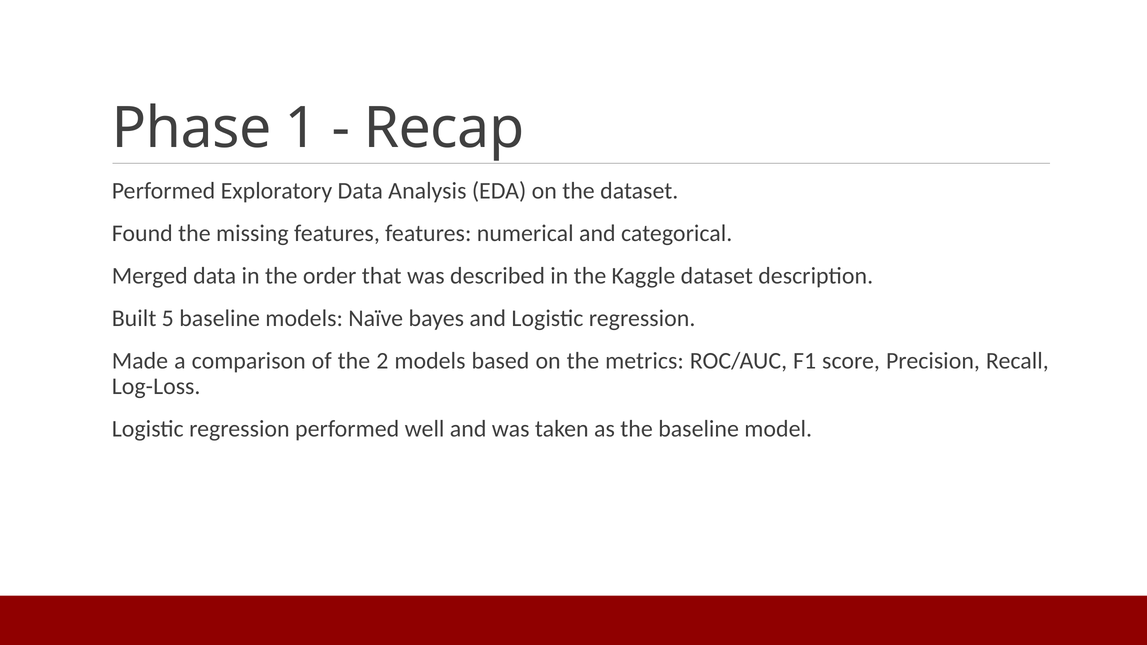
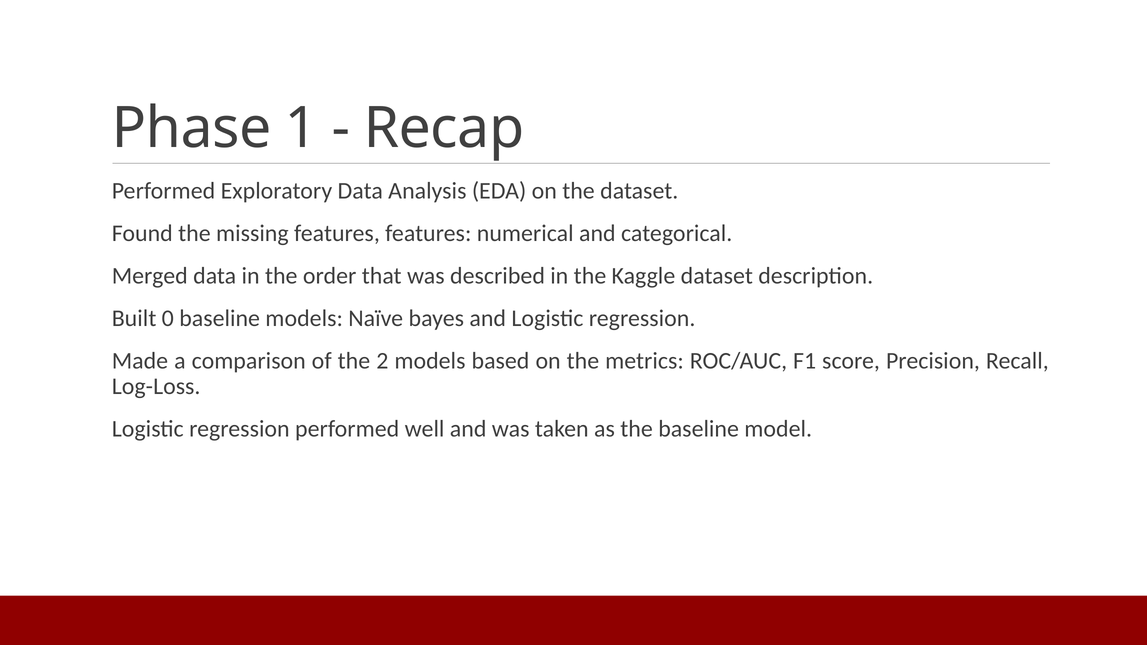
5: 5 -> 0 (168, 318)
